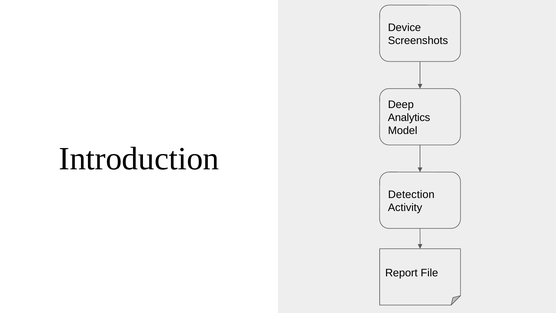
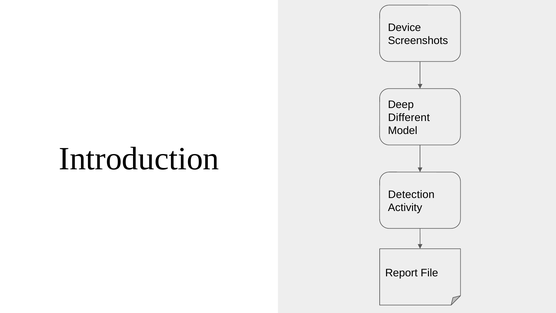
Analytics: Analytics -> Different (409, 117)
